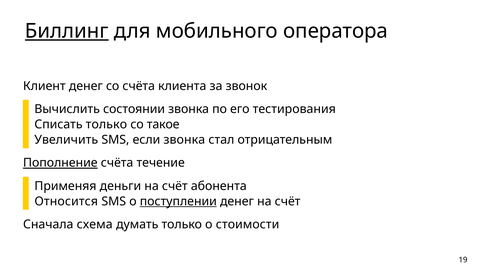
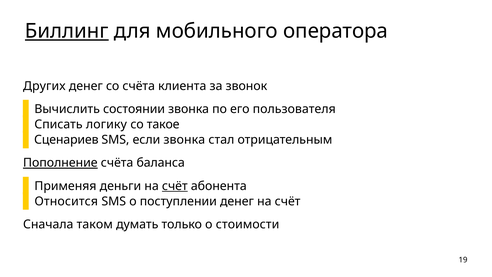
Клиент: Клиент -> Других (44, 86)
тестирования: тестирования -> пользователя (294, 109)
Списать только: только -> логику (106, 124)
Увеличить: Увеличить -> Сценариев (66, 140)
течение: течение -> баланса (161, 163)
счёт underline: none -> present (175, 186)
поступлении underline: present -> none (178, 201)
схема: схема -> таком (95, 224)
